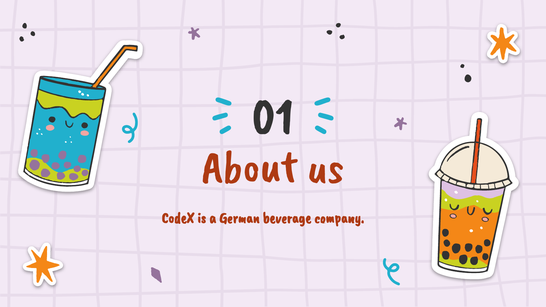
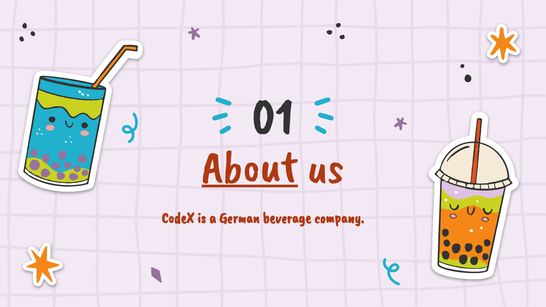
About underline: none -> present (250, 166)
